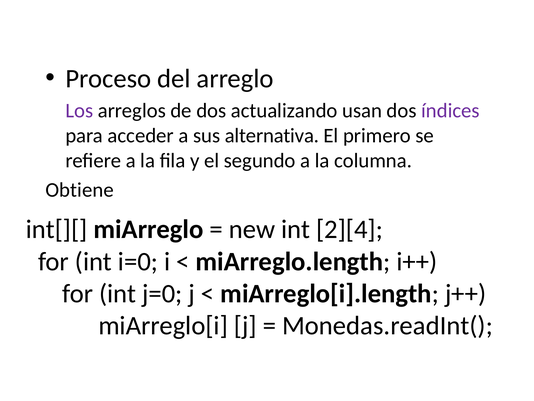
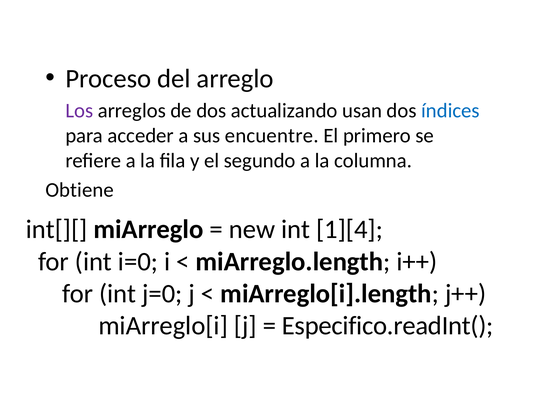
índices colour: purple -> blue (450, 111)
alternativa: alternativa -> encuentre (272, 136)
2][4: 2][4 -> 1][4 (349, 229)
Monedas.readInt(: Monedas.readInt( -> Especifico.readInt( (388, 325)
